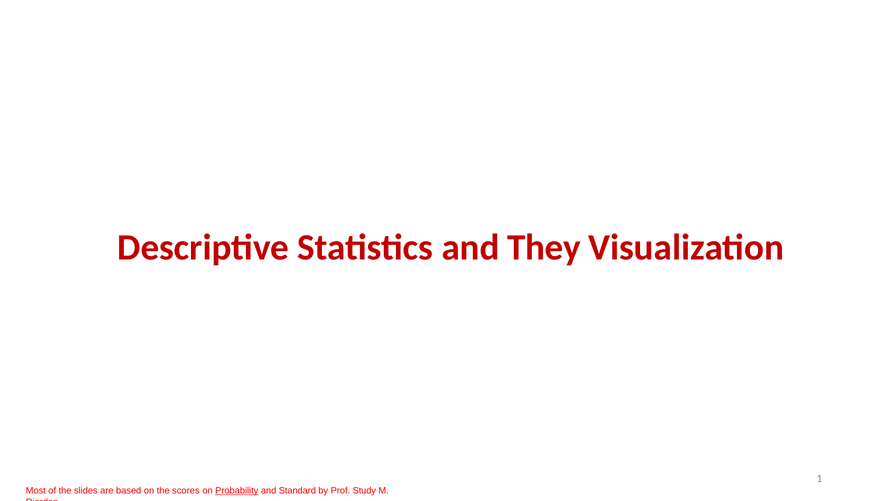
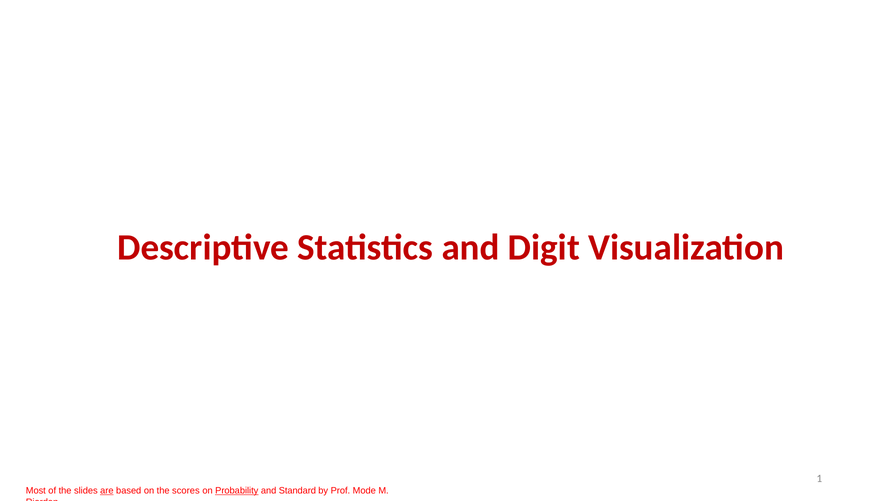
They: They -> Digit (544, 247)
are underline: none -> present (107, 490)
Study: Study -> Mode (364, 490)
